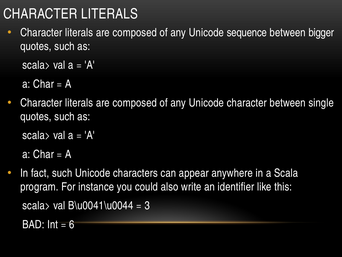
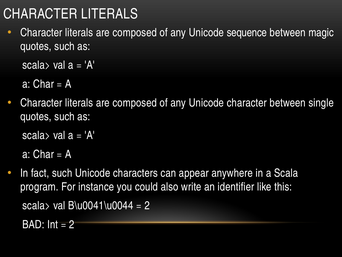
bigger: bigger -> magic (321, 33)
3: 3 -> 2 (147, 205)
6: 6 -> 2 (72, 224)
